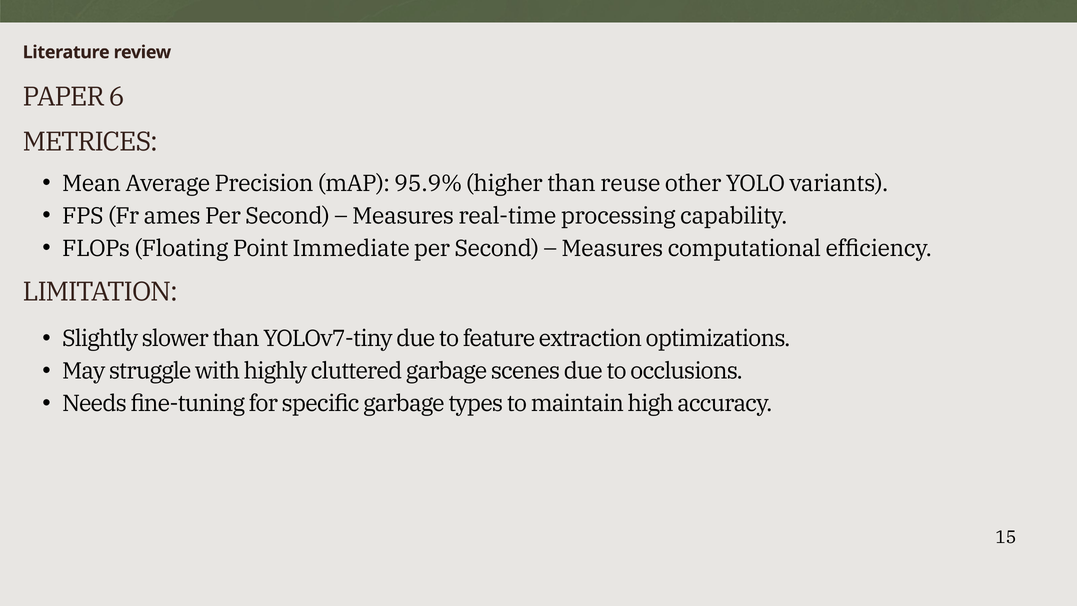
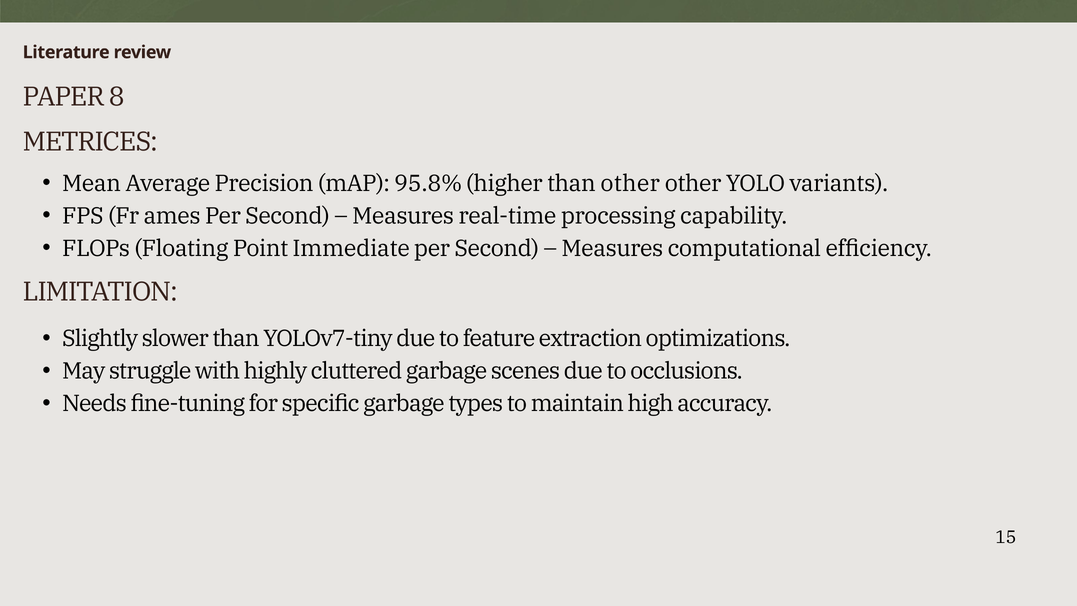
6: 6 -> 8 (117, 97)
95.9%: 95.9% -> 95.8% (428, 183)
than reuse: reuse -> other (630, 183)
